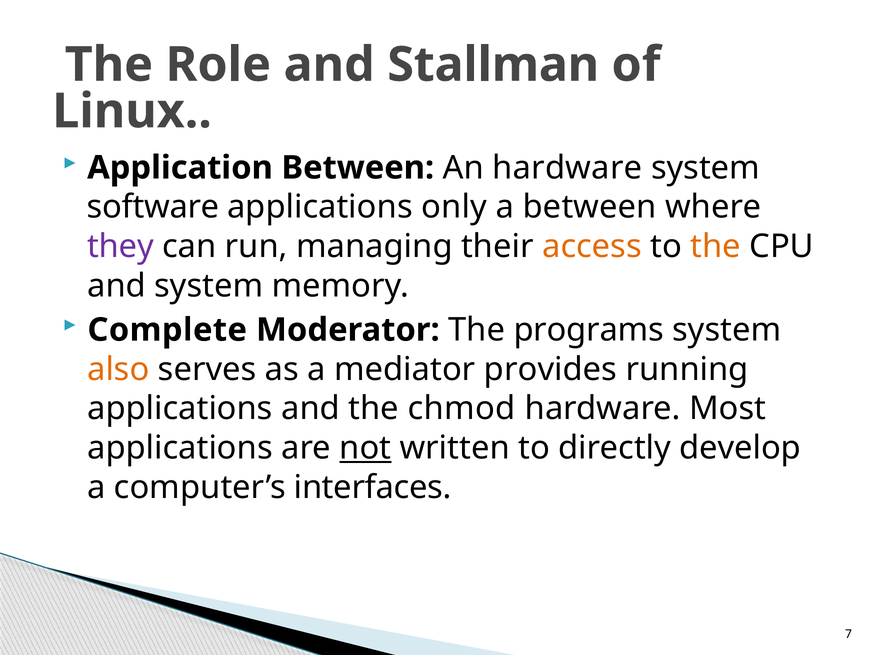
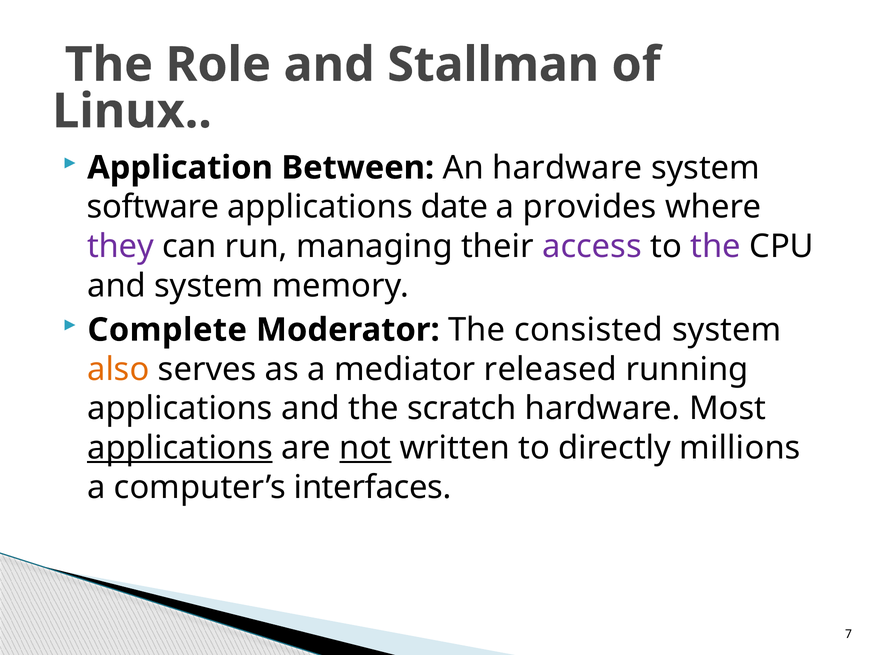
only: only -> date (454, 207)
a between: between -> provides (590, 207)
access colour: orange -> purple (592, 246)
the colour: orange -> purple (716, 246)
programs: programs -> consisted (588, 330)
provides: provides -> released (550, 369)
chmod: chmod -> scratch (462, 408)
applications underline: none -> present (180, 448)
develop: develop -> millions (740, 448)
